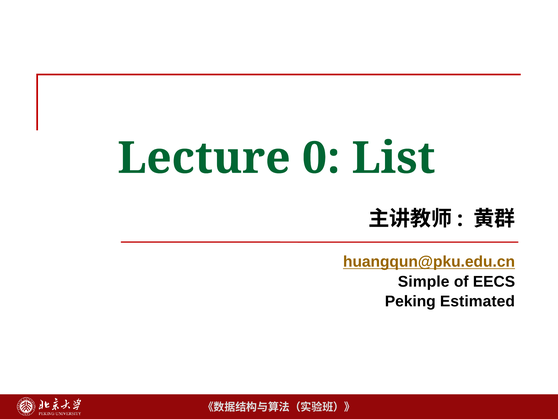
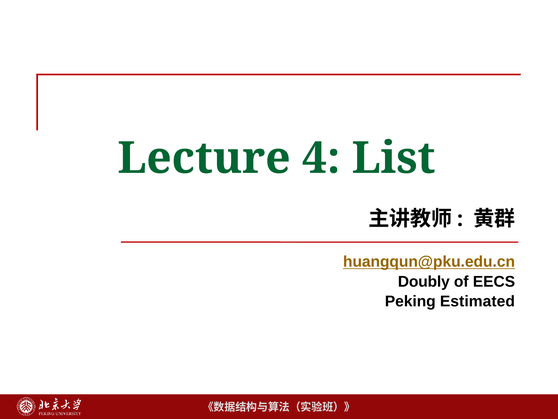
0: 0 -> 4 (321, 158)
Simple: Simple -> Doubly (424, 281)
